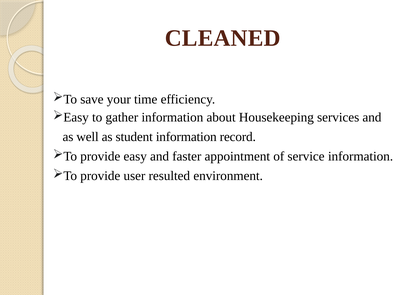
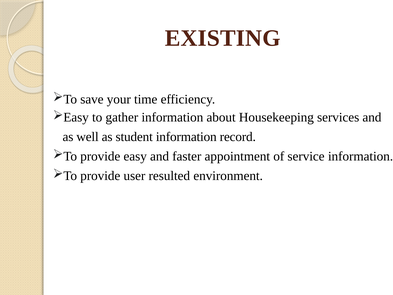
CLEANED: CLEANED -> EXISTING (223, 38)
